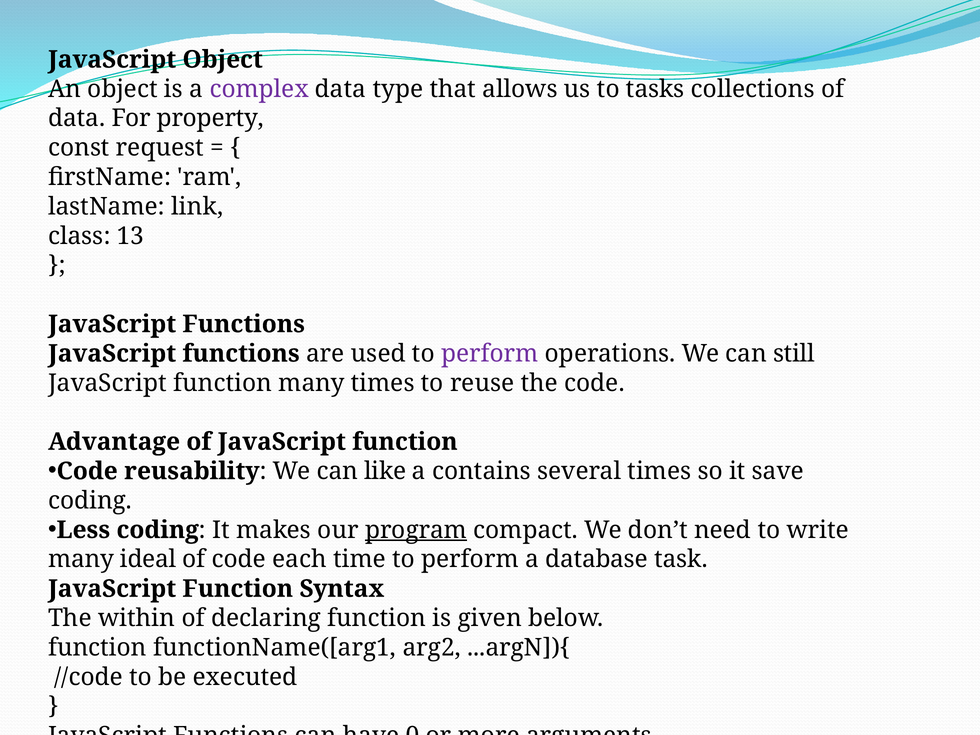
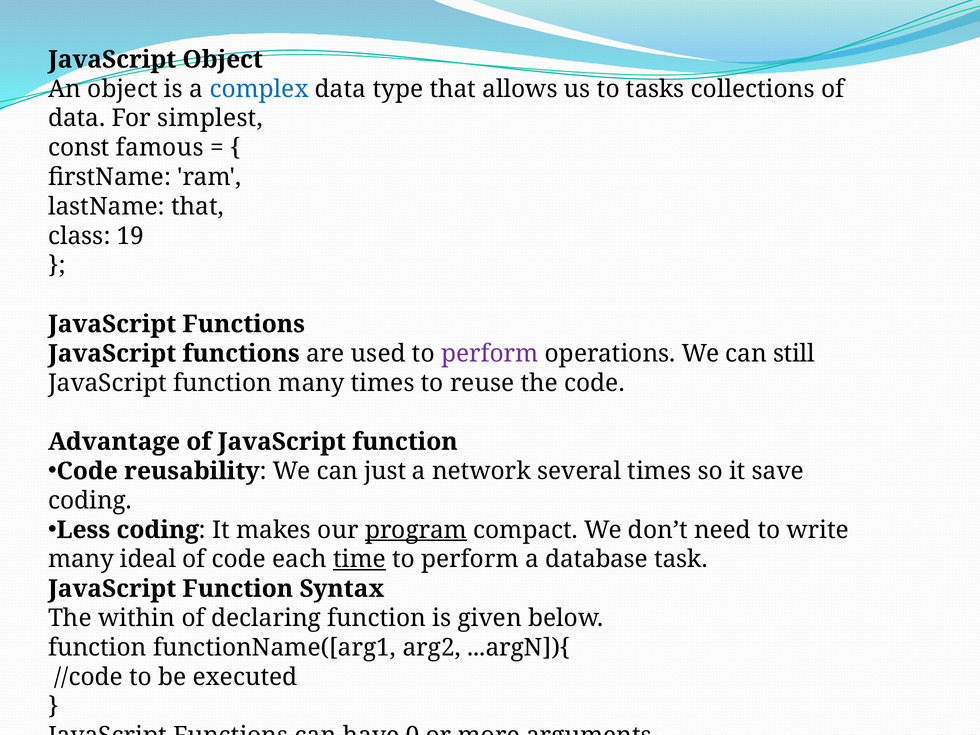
complex colour: purple -> blue (259, 89)
property: property -> simplest (210, 118)
request: request -> famous (160, 148)
lastName link: link -> that (197, 207)
13: 13 -> 19 (130, 236)
like: like -> just (385, 471)
contains: contains -> network (481, 471)
time underline: none -> present (359, 559)
